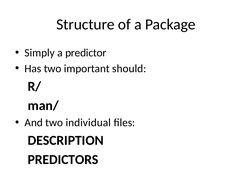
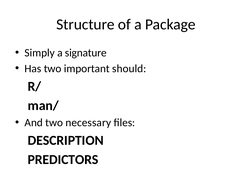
predictor: predictor -> signature (86, 53)
individual: individual -> necessary (88, 123)
